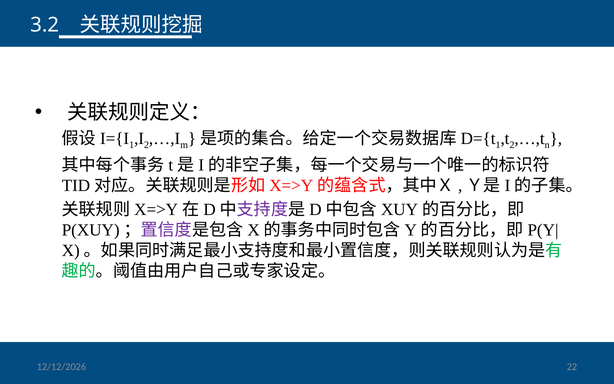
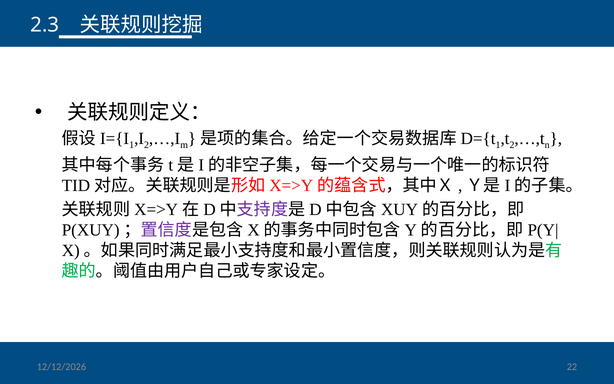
3.2: 3.2 -> 2.3 (45, 25)
